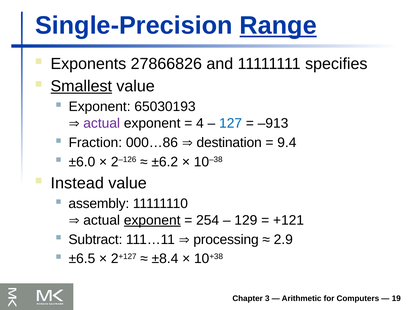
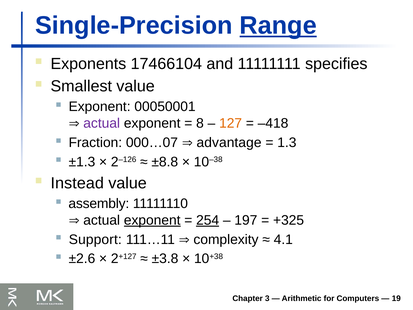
27866826: 27866826 -> 17466104 (166, 64)
Smallest underline: present -> none (81, 86)
65030193: 65030193 -> 00050001 (165, 107)
4: 4 -> 8 (200, 123)
127 colour: blue -> orange (231, 123)
–913: –913 -> –418 (273, 123)
000…86: 000…86 -> 000…07 (152, 142)
destination: destination -> advantage (229, 142)
9.4: 9.4 -> 1.3 (287, 142)
±6.0: ±6.0 -> ±1.3 (82, 162)
±6.2: ±6.2 -> ±8.8 (165, 162)
254 underline: none -> present (208, 220)
129: 129 -> 197 (246, 220)
+121: +121 -> +325 (289, 220)
Subtract: Subtract -> Support (95, 239)
processing: processing -> complexity (226, 239)
2.9: 2.9 -> 4.1 (283, 239)
±6.5: ±6.5 -> ±2.6 (82, 259)
±8.4: ±8.4 -> ±3.8 (165, 259)
